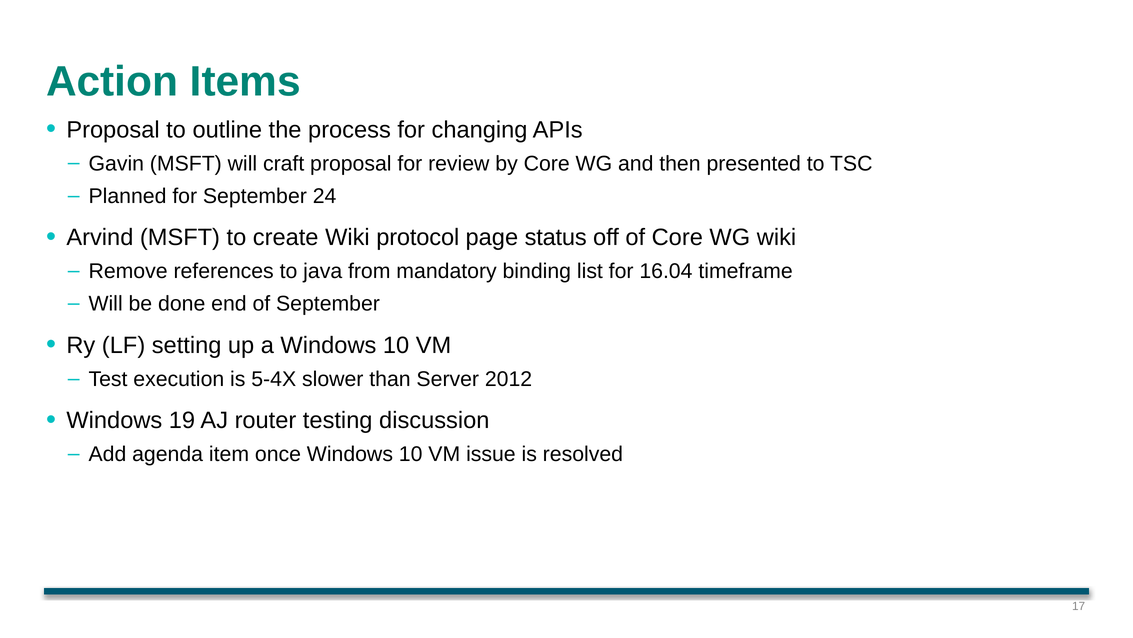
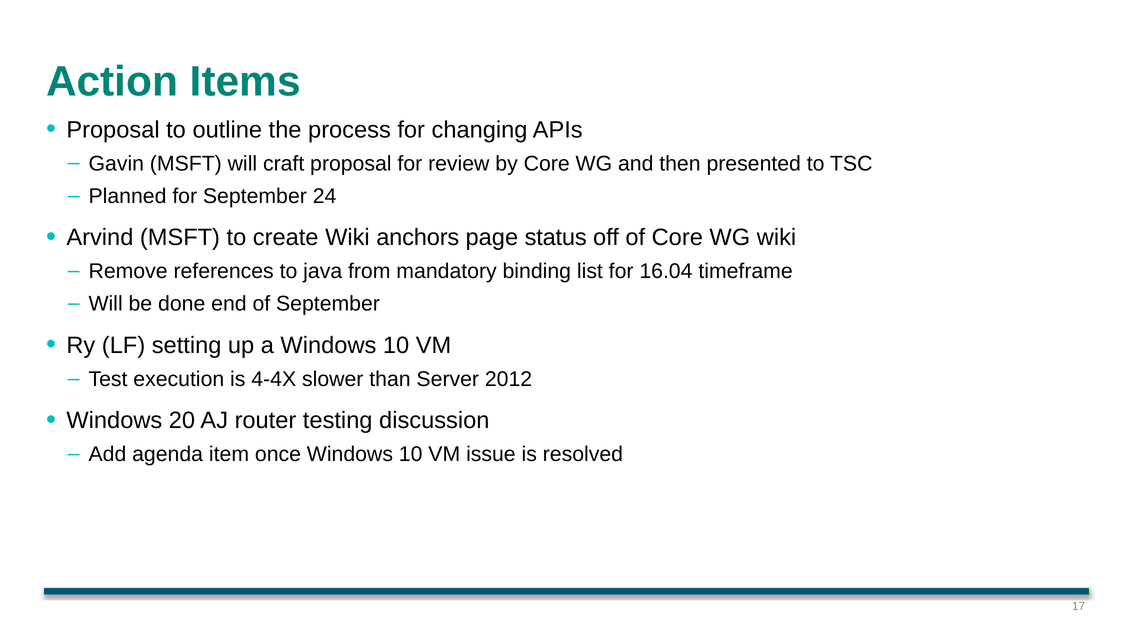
protocol: protocol -> anchors (418, 237)
5-4X: 5-4X -> 4-4X (274, 379)
19: 19 -> 20 (182, 420)
